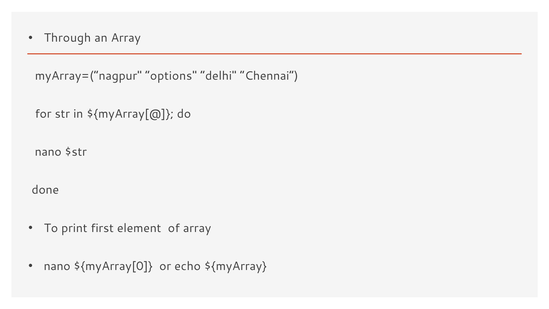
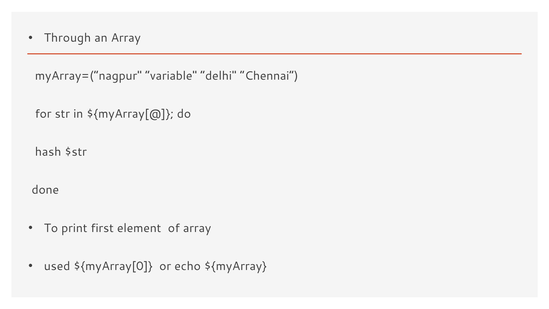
options: options -> variable (171, 76)
nano: nano -> hash (48, 152)
nano: nano -> used (57, 266)
